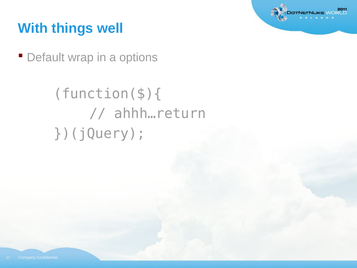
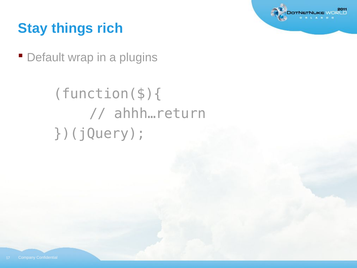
With: With -> Stay (33, 28)
well: well -> rich (110, 28)
options: options -> plugins (138, 57)
